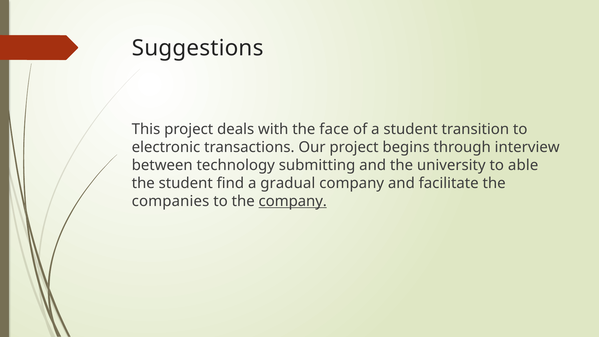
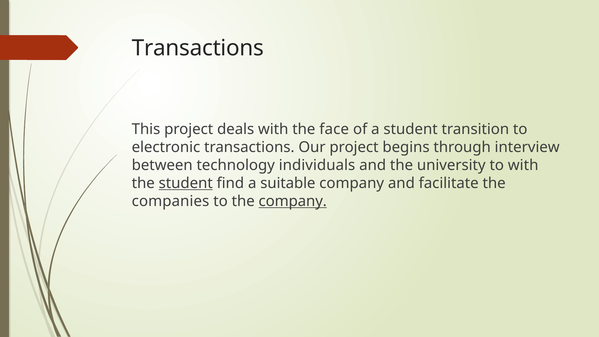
Suggestions: Suggestions -> Transactions (198, 48)
submitting: submitting -> individuals (317, 165)
to able: able -> with (523, 165)
student underline: none -> present (186, 183)
gradual: gradual -> suitable (288, 183)
